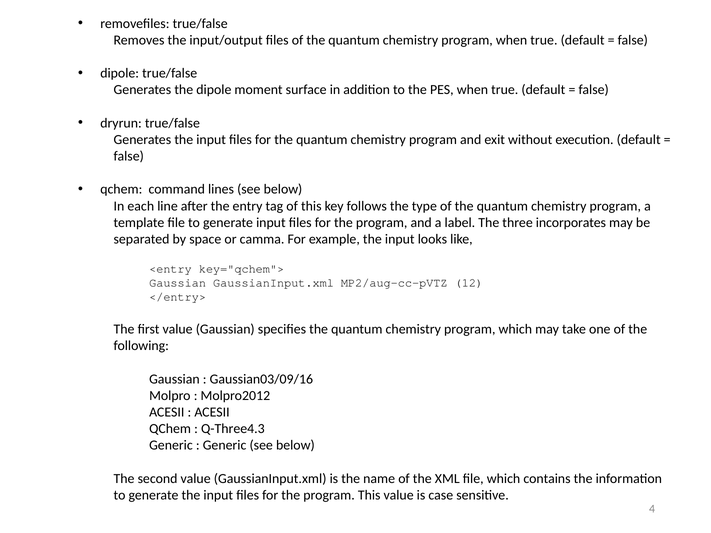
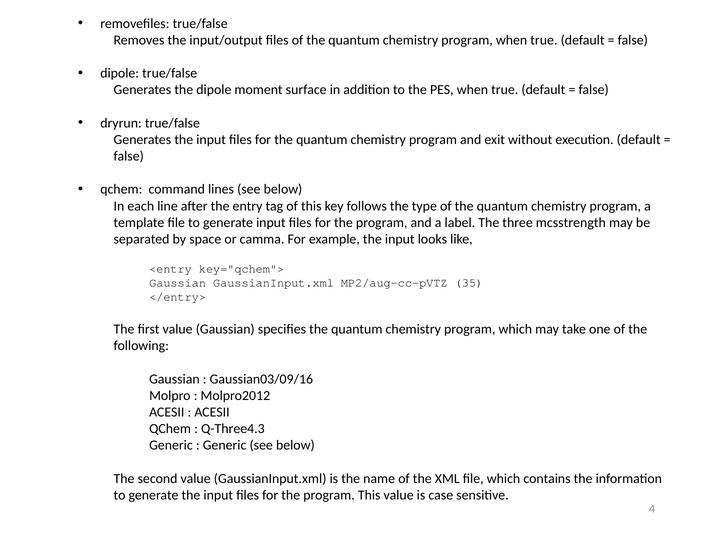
incorporates: incorporates -> mcsstrength (571, 223)
12: 12 -> 35 (469, 283)
